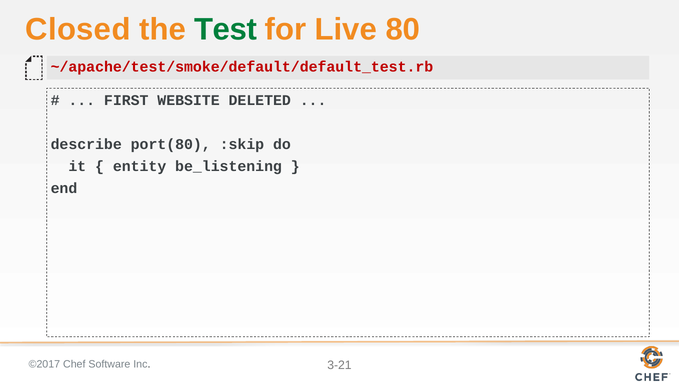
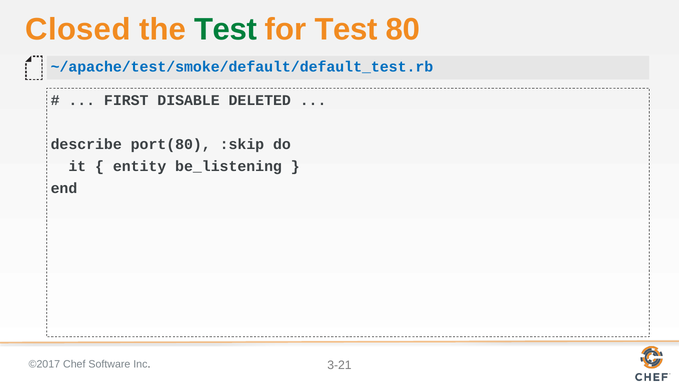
for Live: Live -> Test (346, 29)
~/apache/test/smoke/default/default_test.rb colour: red -> blue (242, 67)
WEBSITE: WEBSITE -> DISABLE (189, 100)
